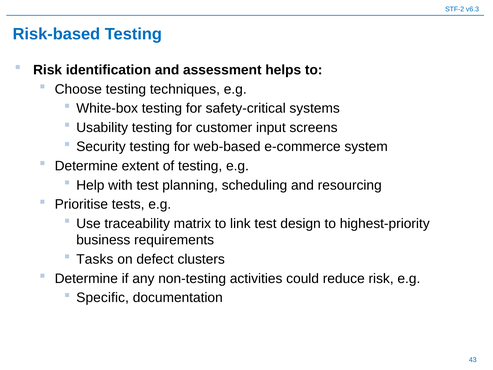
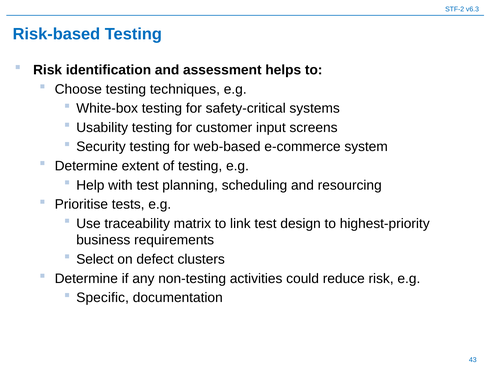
Tasks: Tasks -> Select (95, 259)
